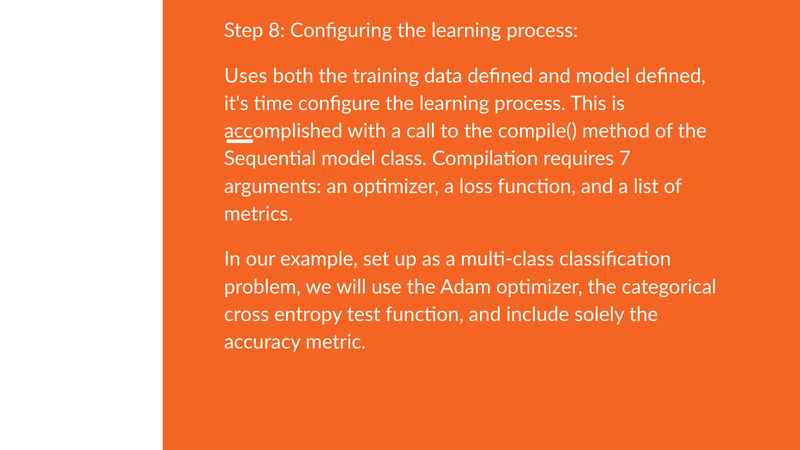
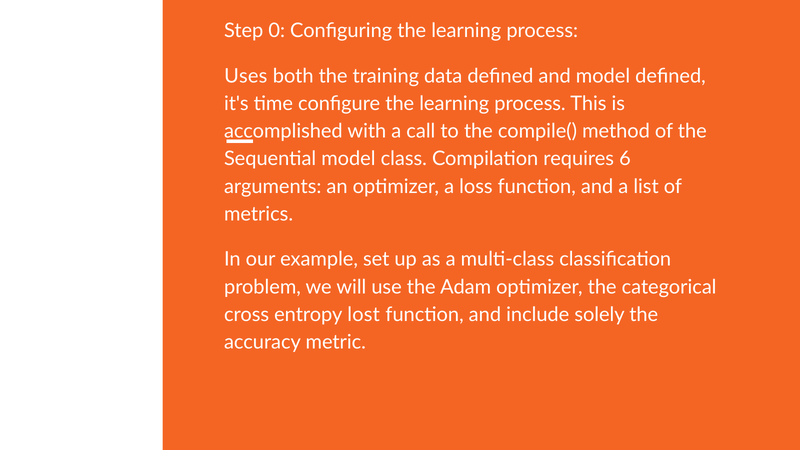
8: 8 -> 0 (277, 31)
7: 7 -> 6 (625, 159)
test: test -> lost (364, 315)
